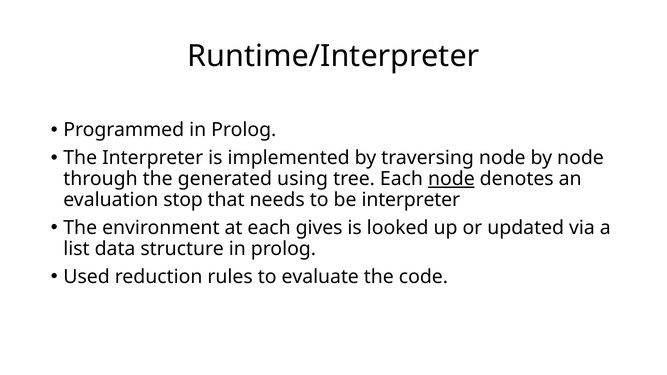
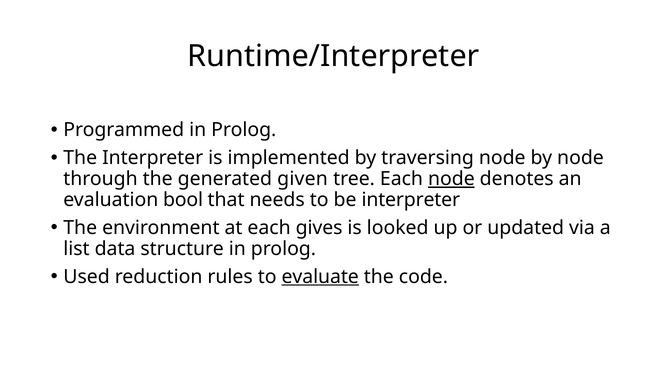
using: using -> given (303, 179)
stop: stop -> bool (183, 200)
evaluate underline: none -> present (320, 277)
